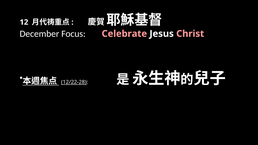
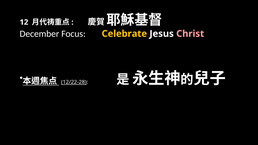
Celebrate colour: pink -> yellow (124, 34)
